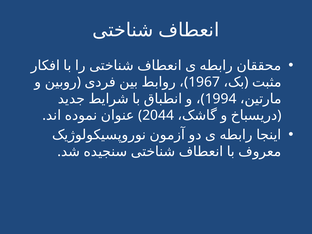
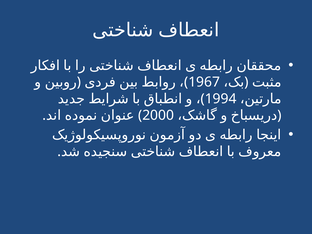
2044: 2044 -> 2000 (158, 115)
